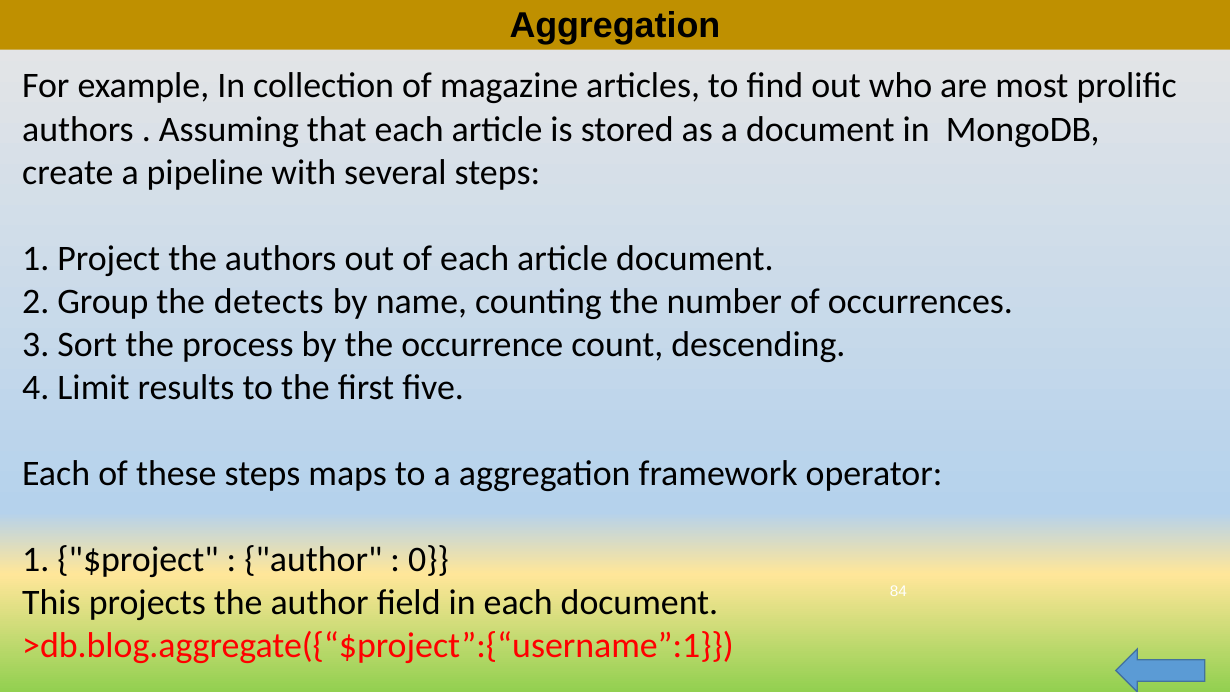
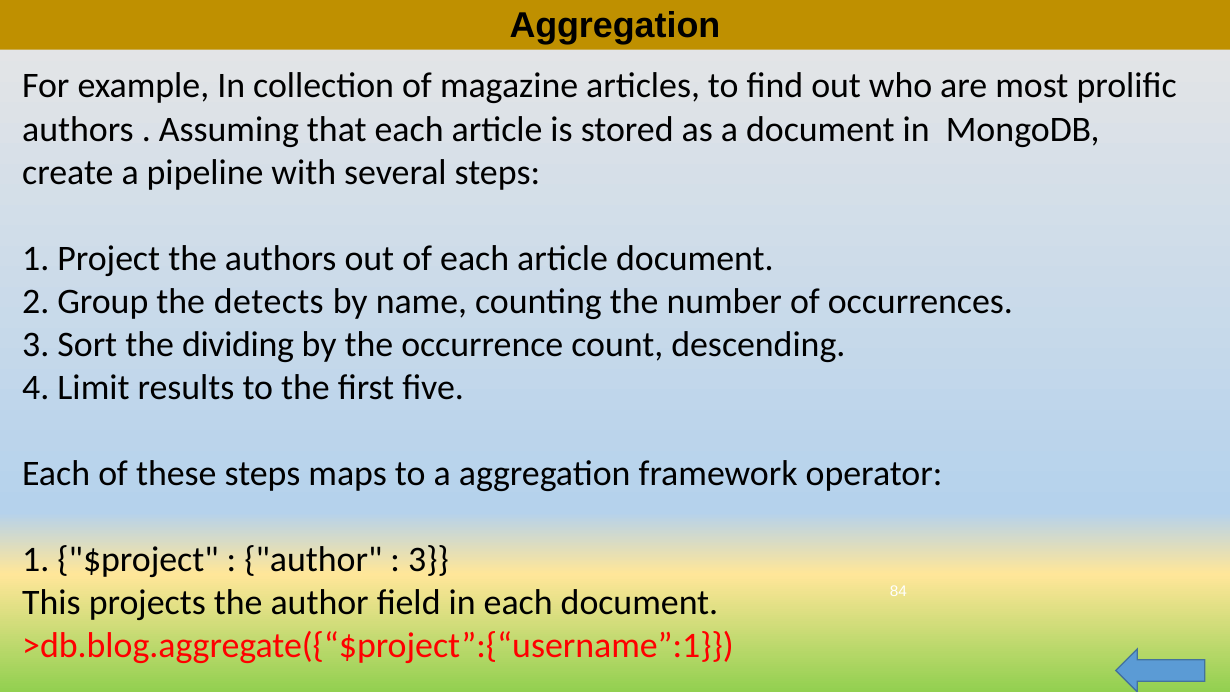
process: process -> dividing (238, 345)
0: 0 -> 3 (428, 560)
